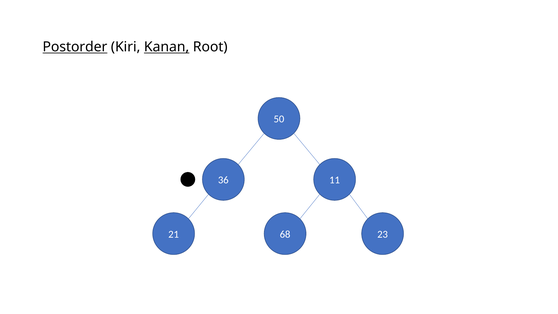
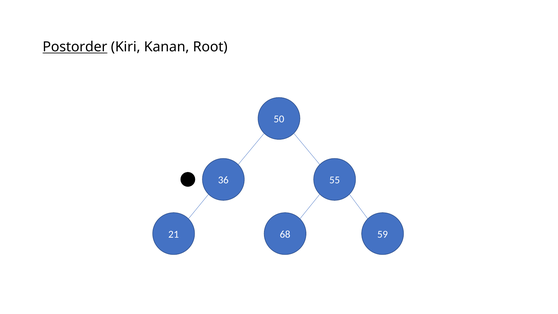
Kanan underline: present -> none (167, 47)
11: 11 -> 55 (335, 180)
23: 23 -> 59 (383, 234)
